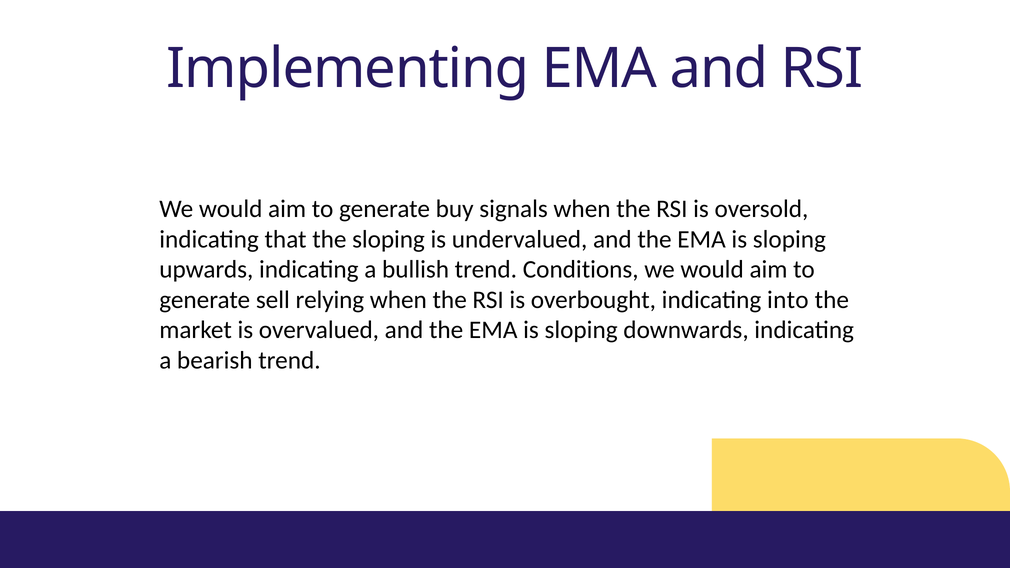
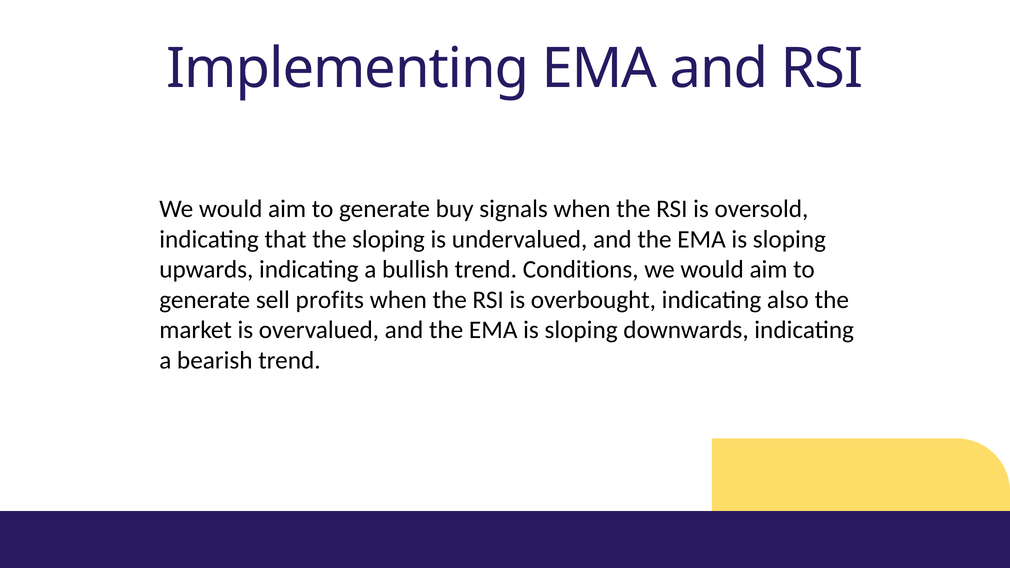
relying: relying -> profits (330, 300)
into: into -> also (788, 300)
